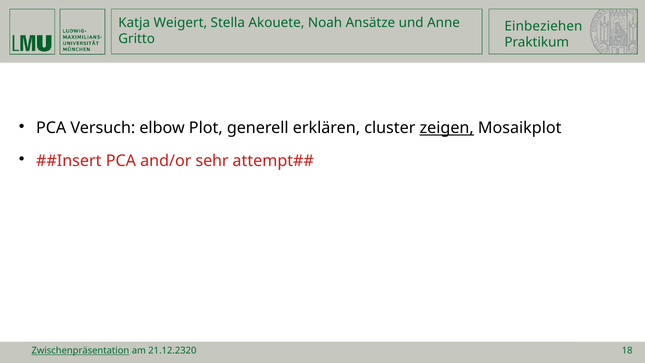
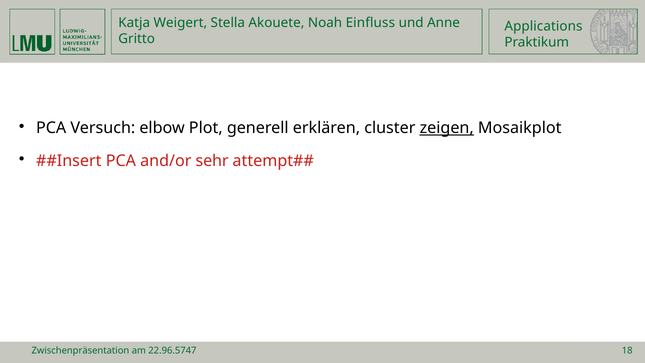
Ansätze: Ansätze -> Einfluss (370, 23)
Einbeziehen: Einbeziehen -> Applications (543, 26)
Zwischenpräsentation underline: present -> none (80, 350)
21.12.2320: 21.12.2320 -> 22.96.5747 (172, 350)
